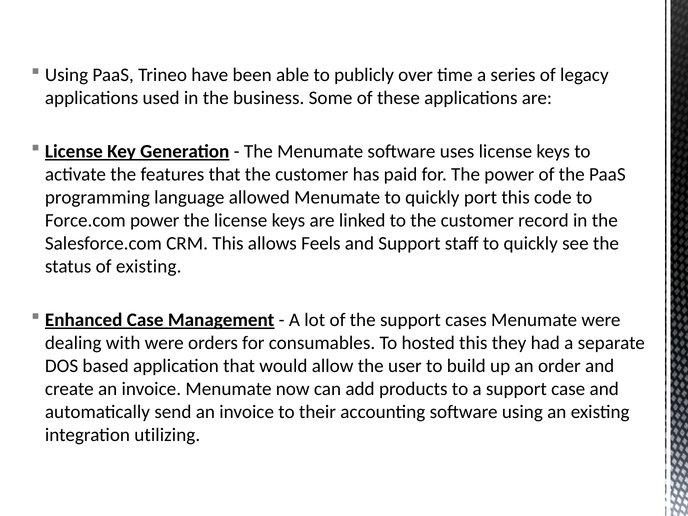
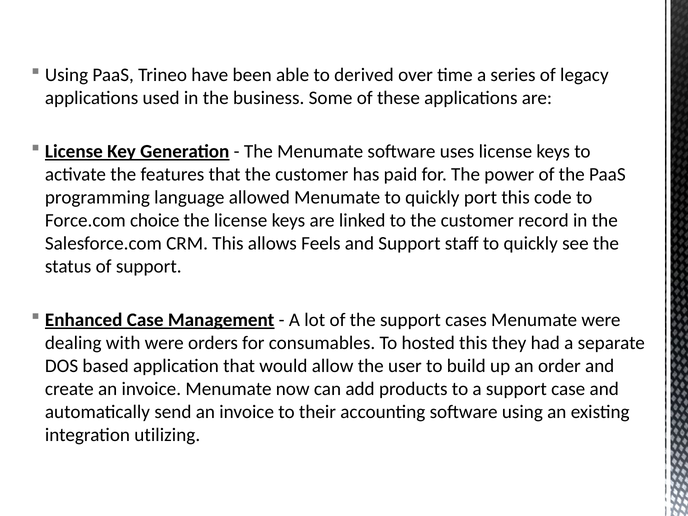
publicly: publicly -> derived (364, 75)
Force.com power: power -> choice (155, 221)
of existing: existing -> support (149, 266)
